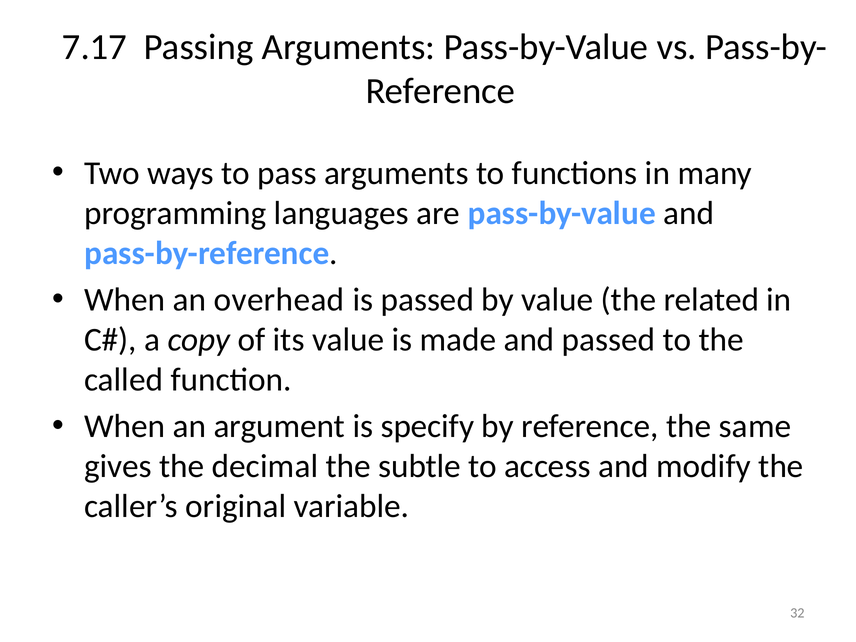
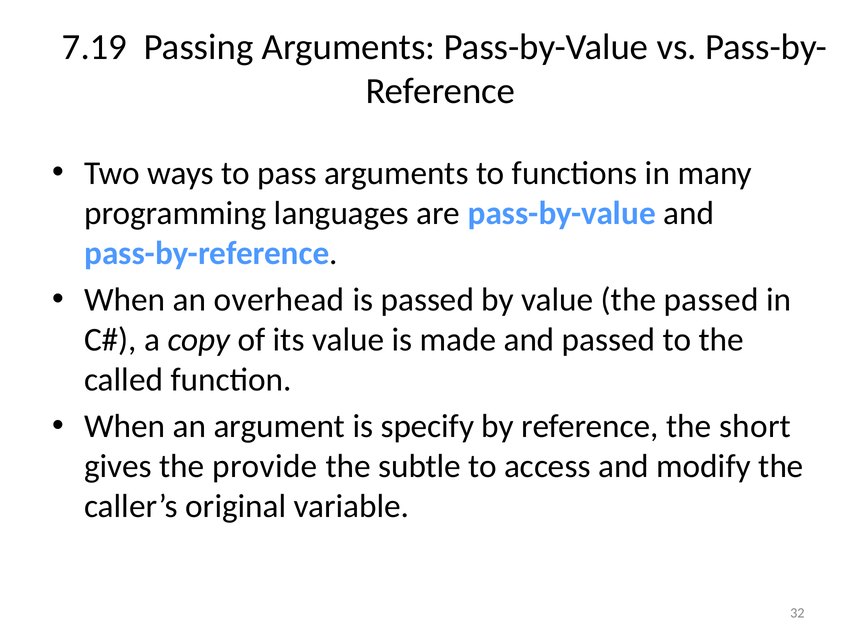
7.17: 7.17 -> 7.19 (95, 47)
the related: related -> passed (711, 300)
same: same -> short (755, 426)
decimal: decimal -> provide (265, 466)
